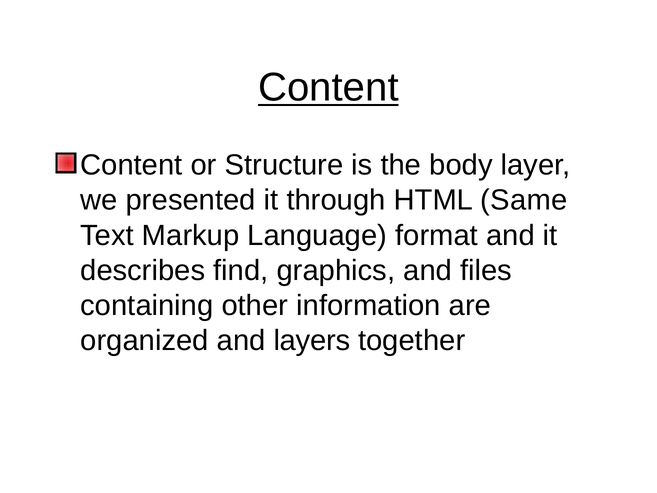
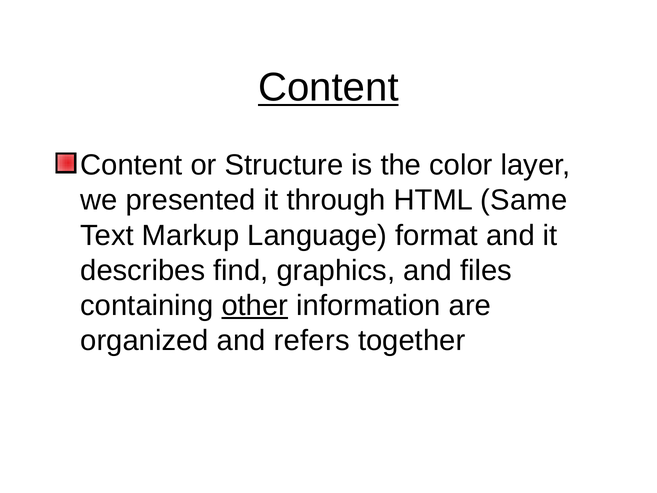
body: body -> color (461, 165)
other underline: none -> present (255, 305)
layers: layers -> refers (312, 340)
